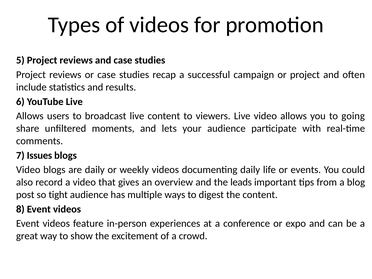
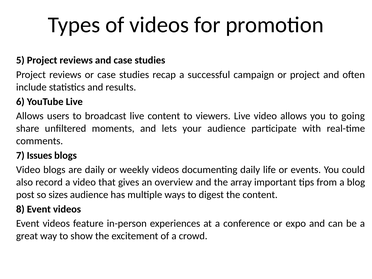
leads: leads -> array (241, 182)
tight: tight -> sizes (58, 195)
